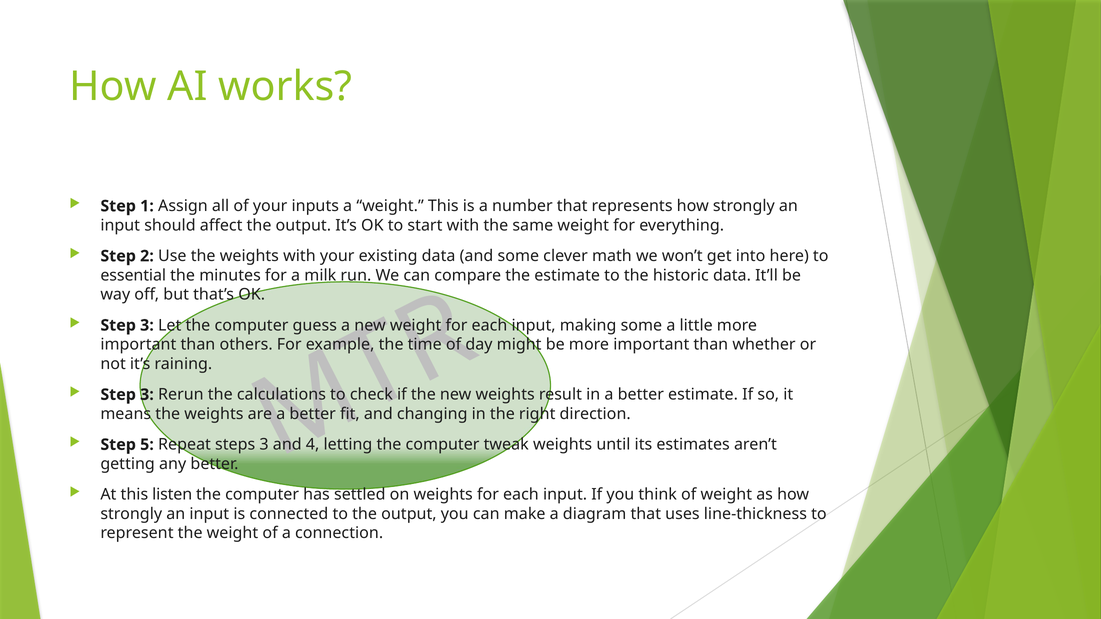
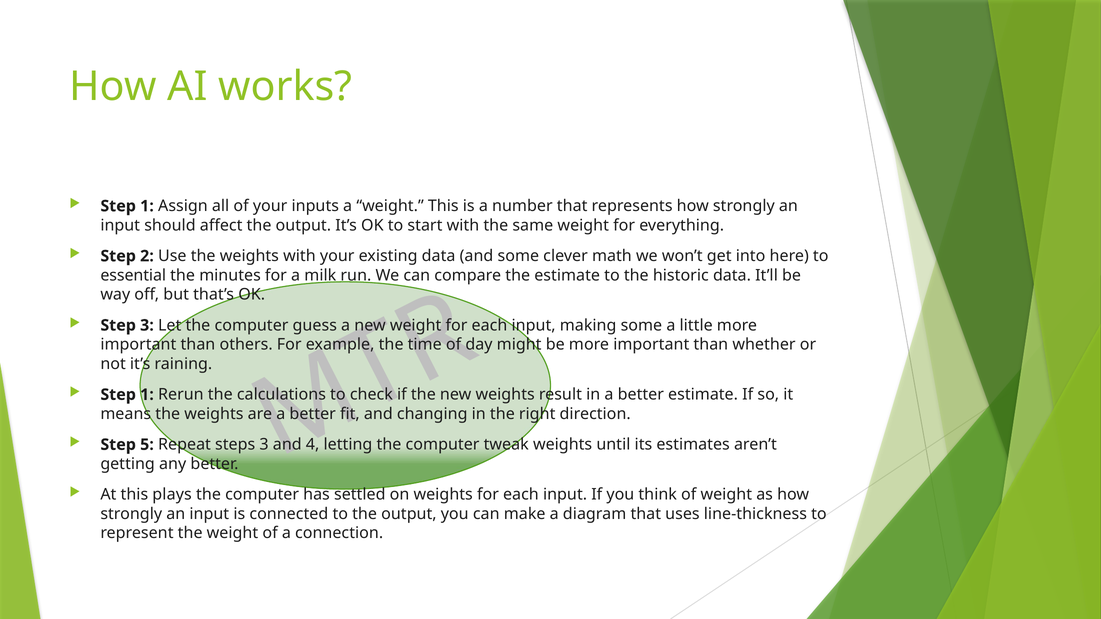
3: 3 -> 1 (147, 395)
listen: listen -> plays (172, 495)
